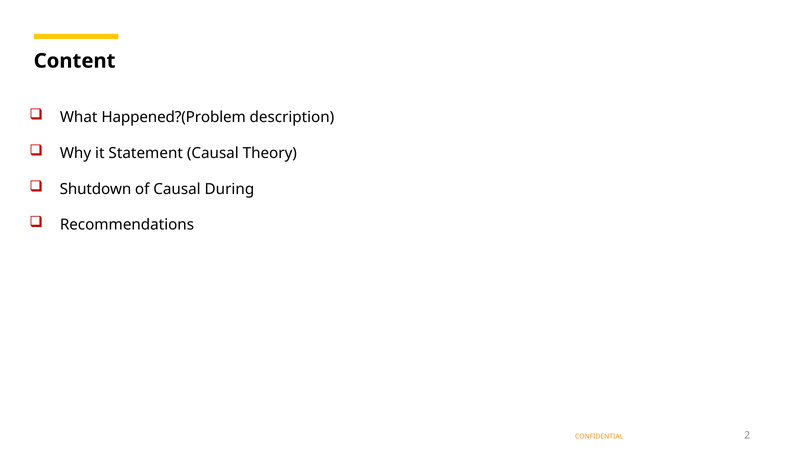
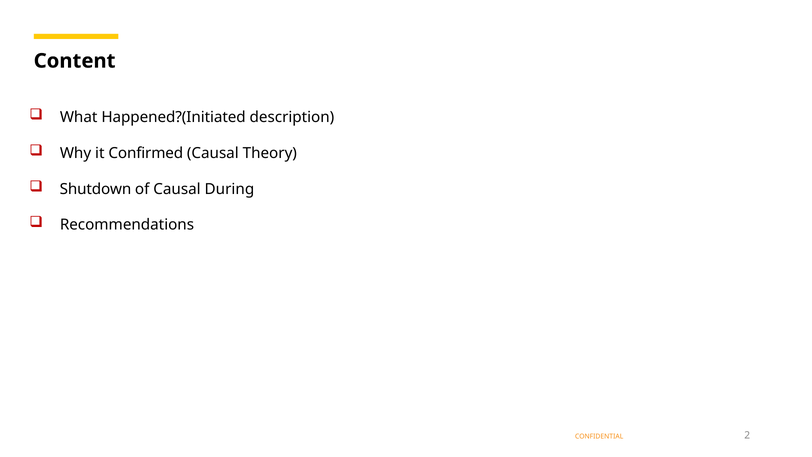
Happened?(Problem: Happened?(Problem -> Happened?(Initiated (174, 117)
Statement: Statement -> Confirmed (146, 153)
